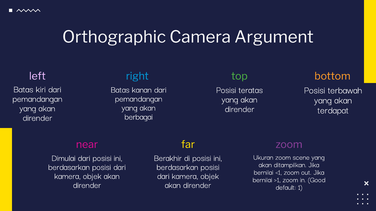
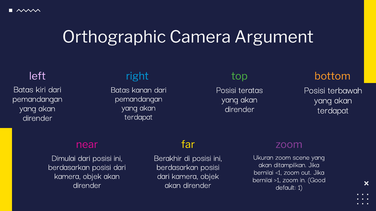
berbagai: berbagai -> terdapat (139, 117)
